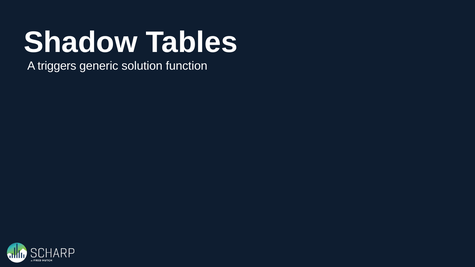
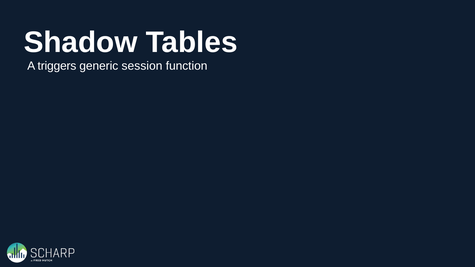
solution: solution -> session (142, 66)
